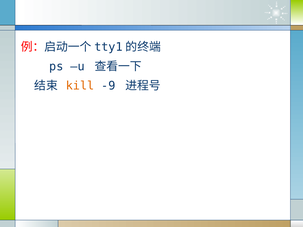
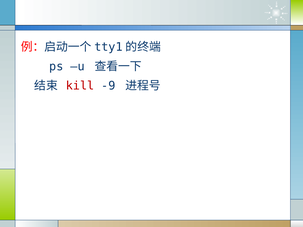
kill colour: orange -> red (80, 86)
